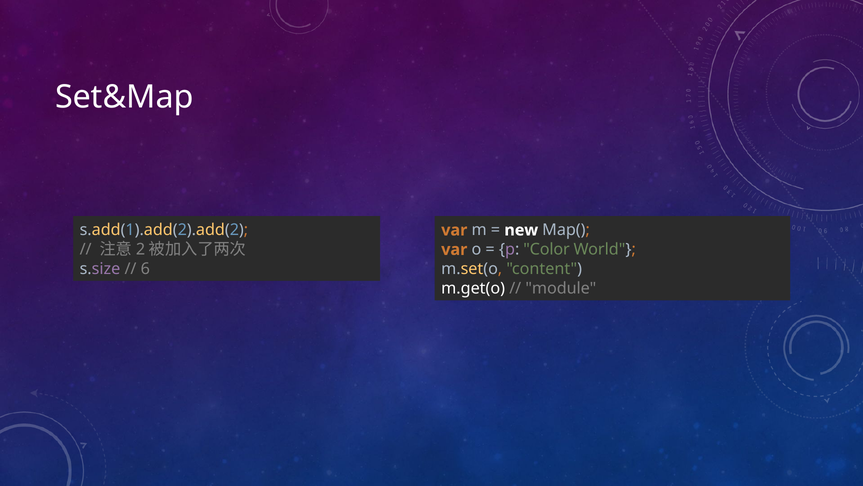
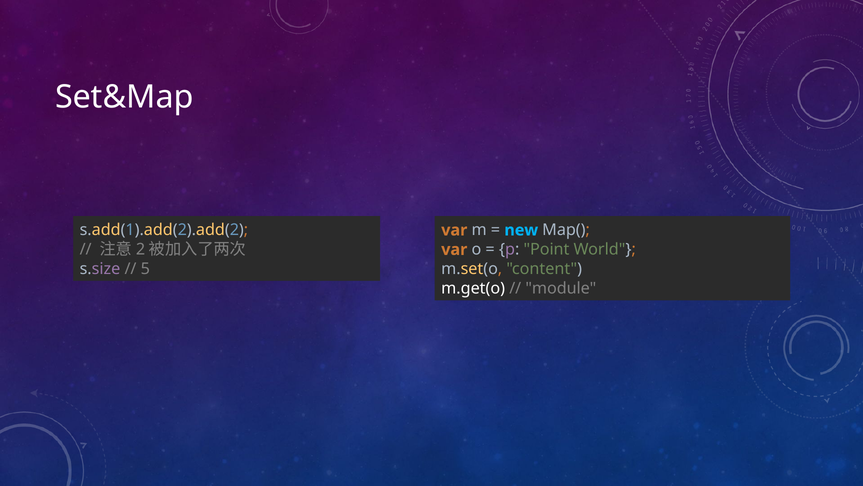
new colour: white -> light blue (521, 230)
Color: Color -> Point (546, 249)
6: 6 -> 5 (145, 269)
